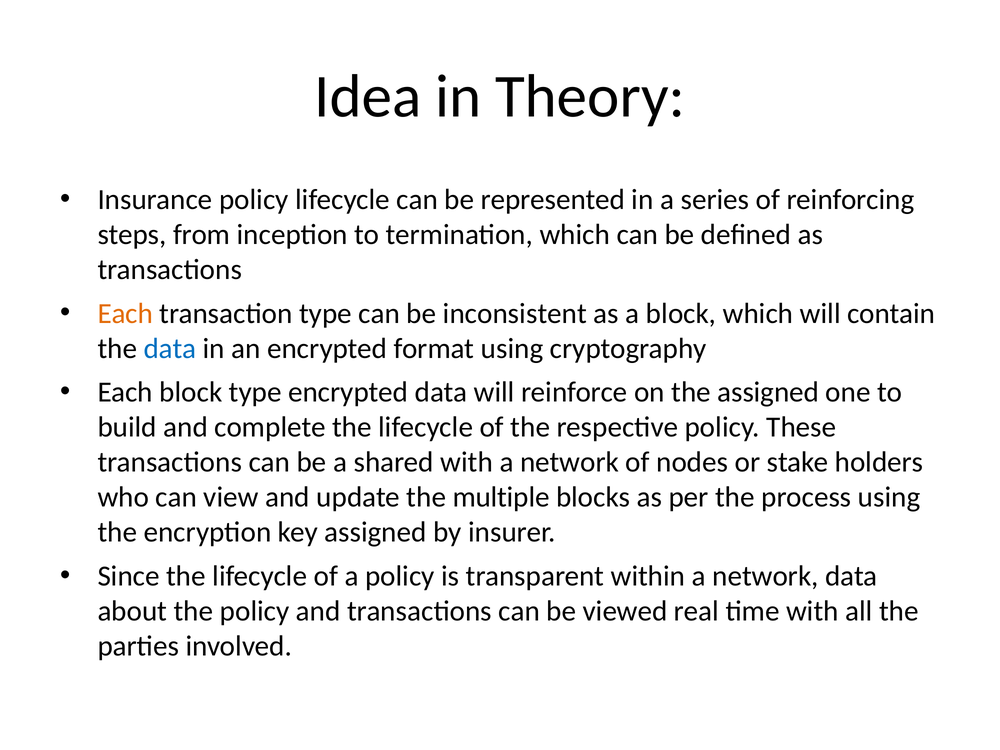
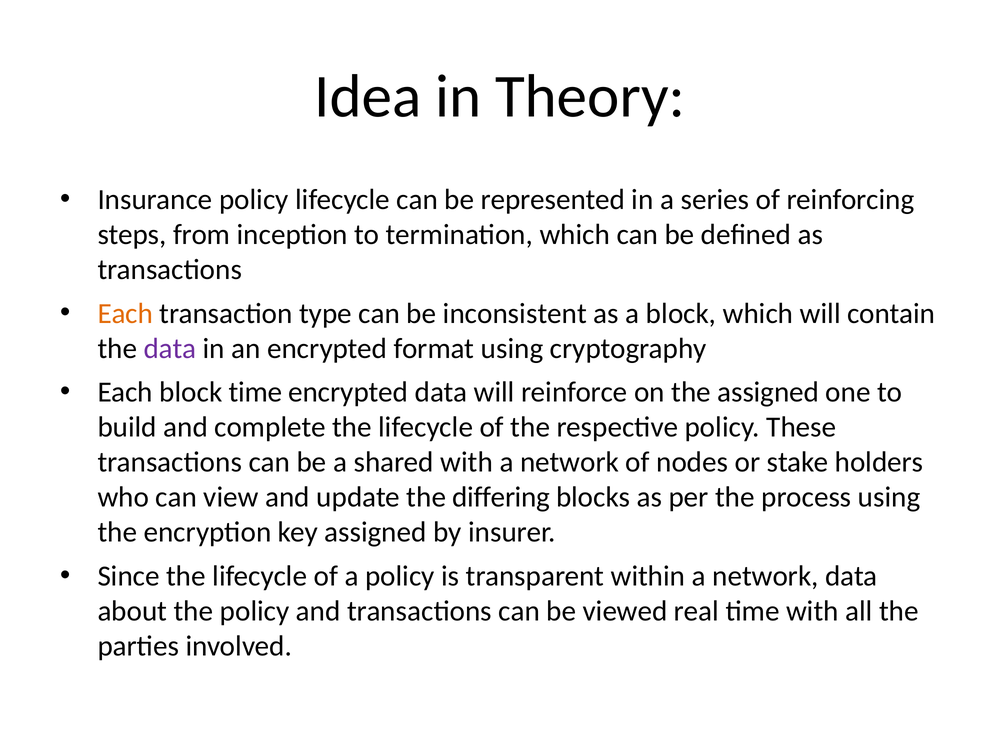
data colour: blue -> purple (170, 348)
block type: type -> time (255, 392)
multiple: multiple -> differing (501, 497)
